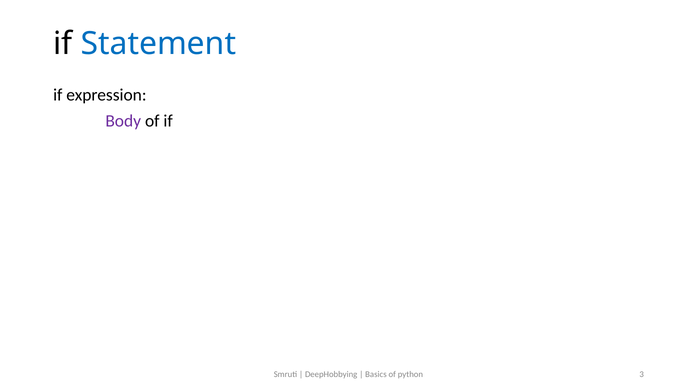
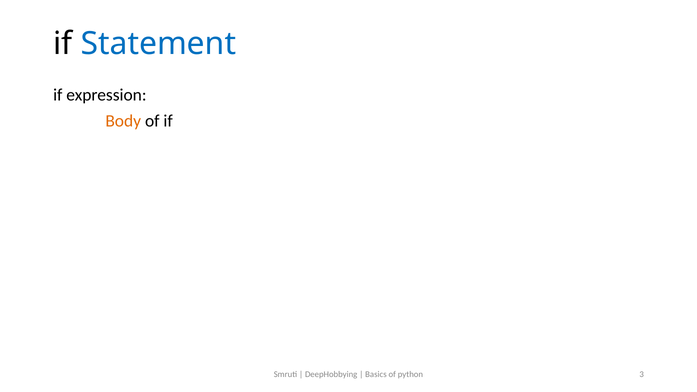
Body colour: purple -> orange (123, 121)
